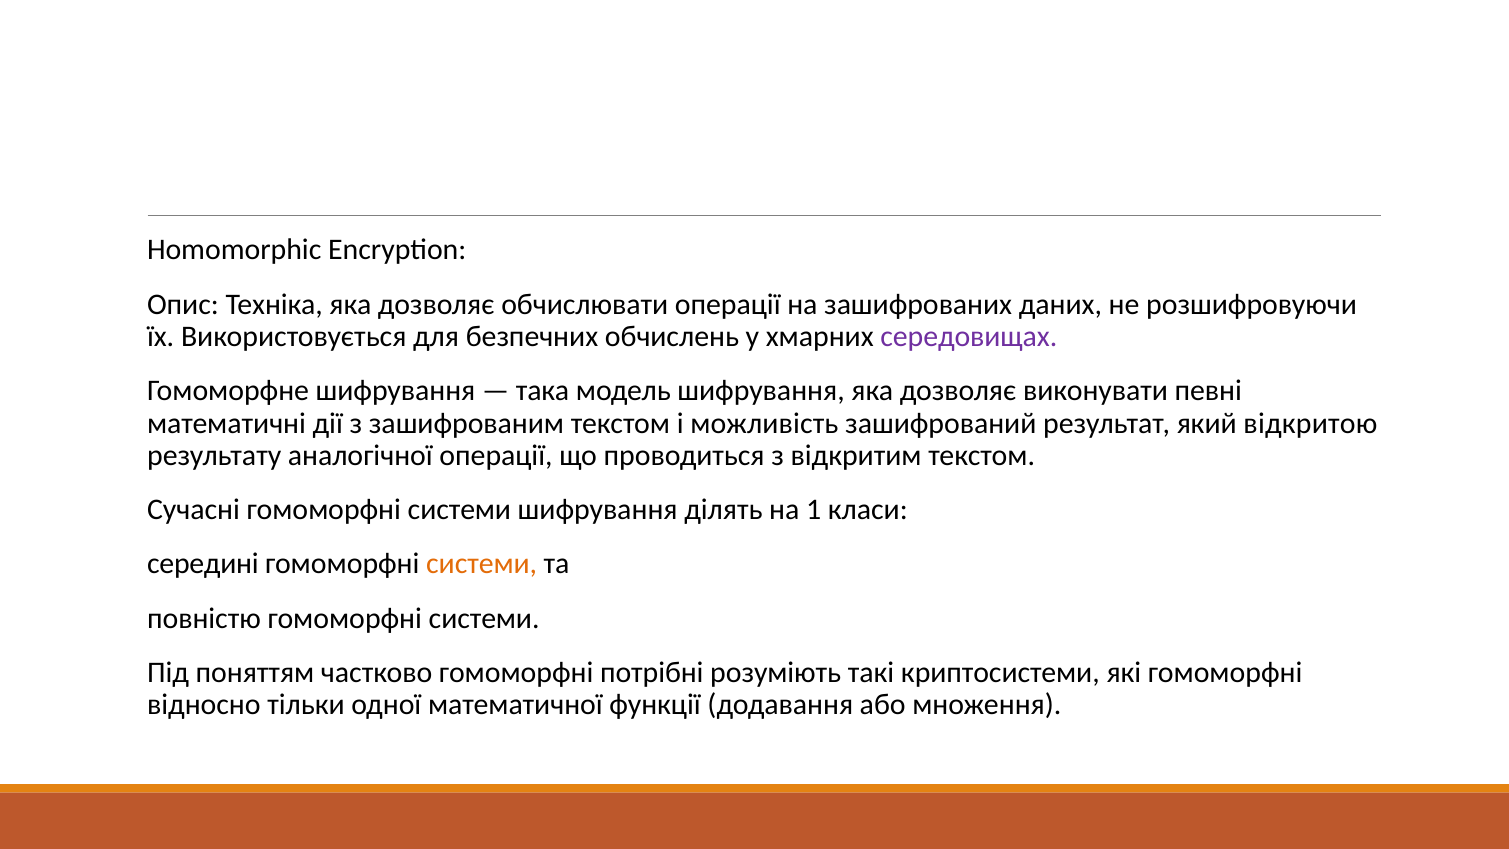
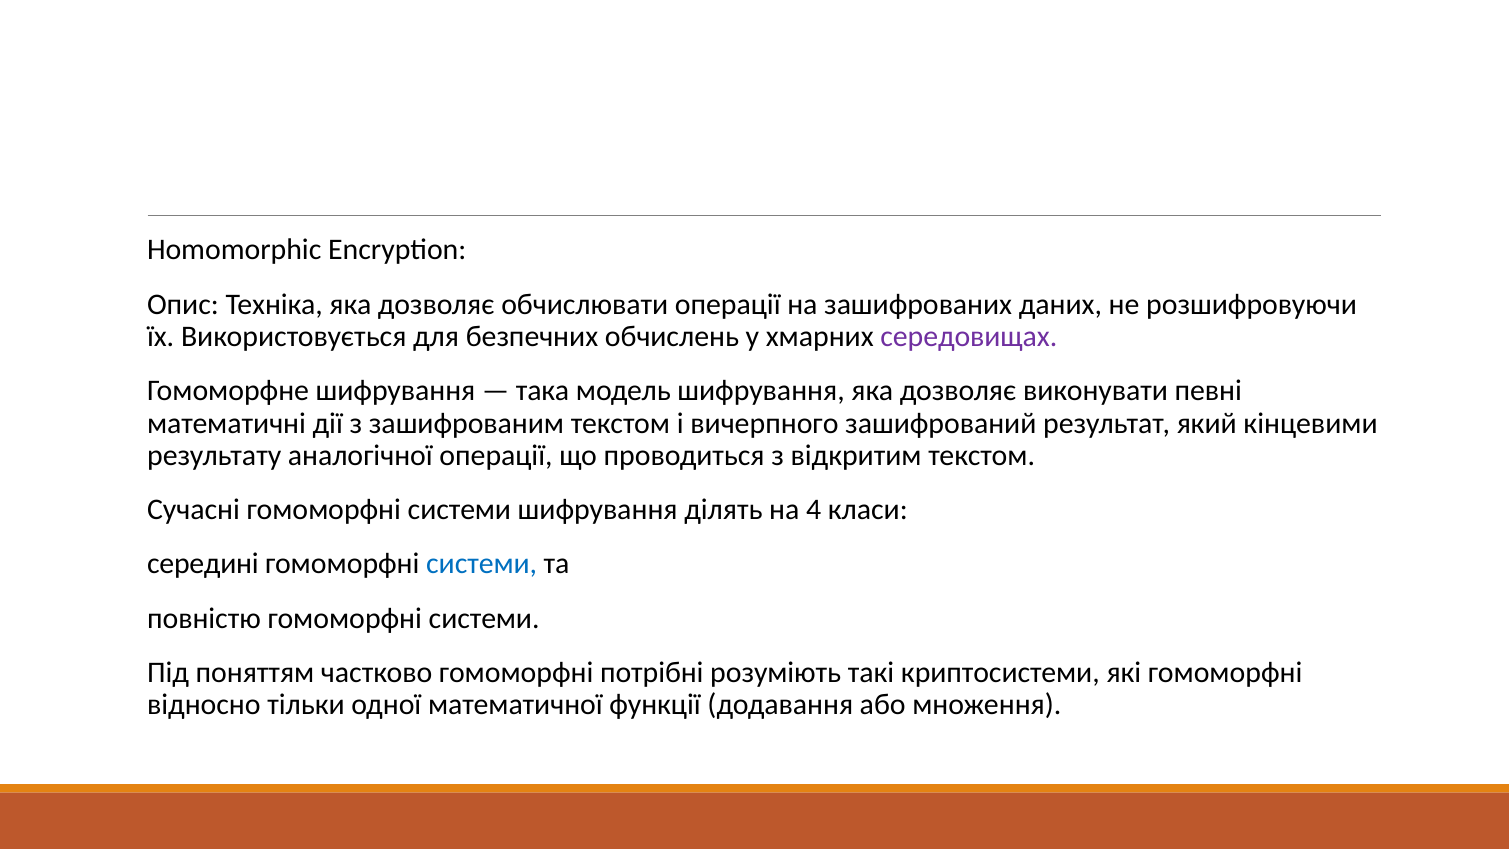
можливість: можливість -> вичерпного (764, 423)
відкритою: відкритою -> кінцевими (1311, 423)
1: 1 -> 4 (814, 510)
системи colour: orange -> blue (482, 564)
